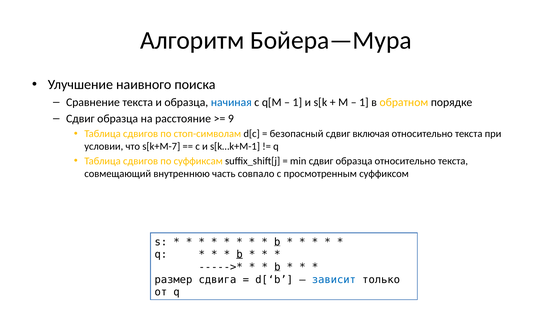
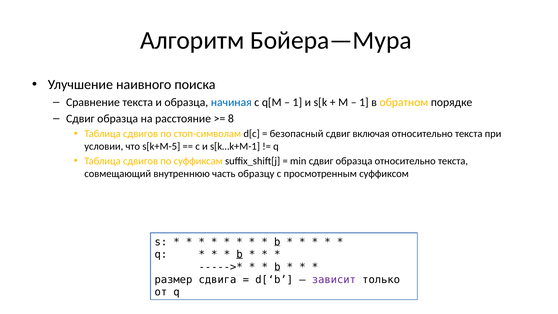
9: 9 -> 8 (231, 118)
s[k+M-7: s[k+M-7 -> s[k+M-5 (161, 146)
совпало: совпало -> образцу (256, 174)
зависит colour: blue -> purple (334, 279)
